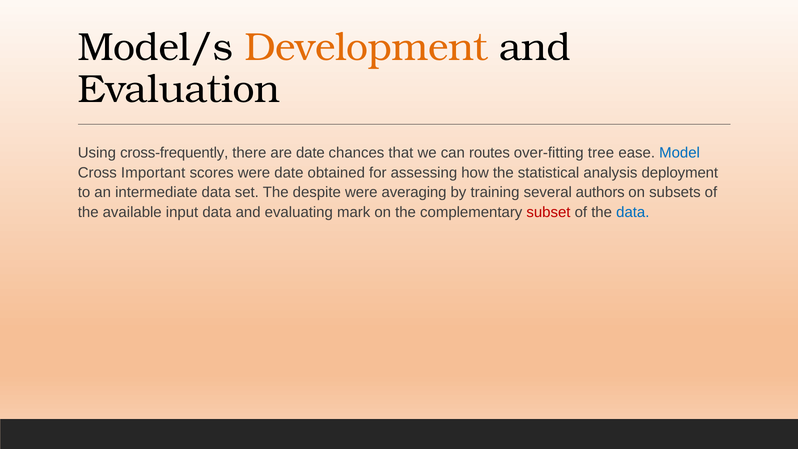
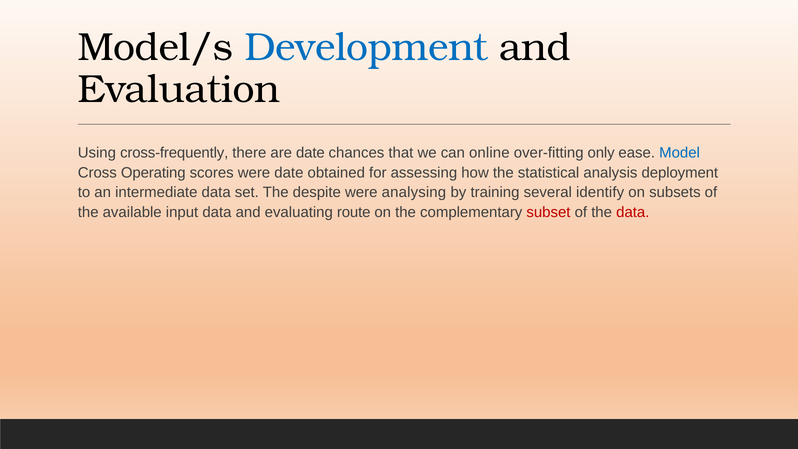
Development colour: orange -> blue (366, 47)
routes: routes -> online (489, 153)
tree: tree -> only (601, 153)
Important: Important -> Operating (153, 173)
averaging: averaging -> analysing (414, 192)
authors: authors -> identify (600, 192)
mark: mark -> route (354, 212)
data colour: blue -> red (633, 212)
